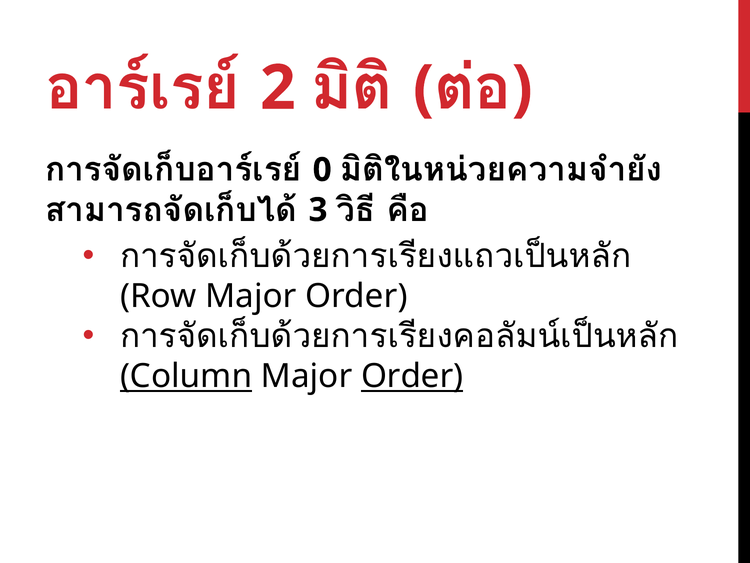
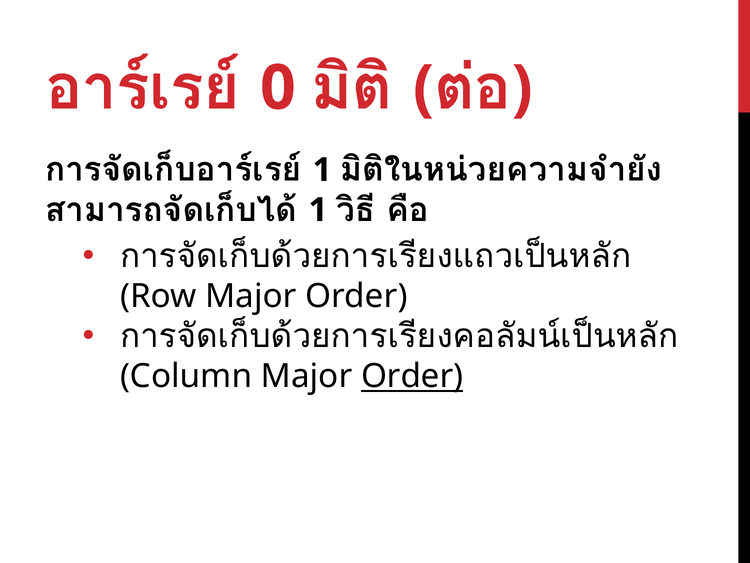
2: 2 -> 0 (278, 88)
0: 0 -> 1 (322, 170)
3: 3 -> 1 (318, 210)
Column underline: present -> none (186, 376)
